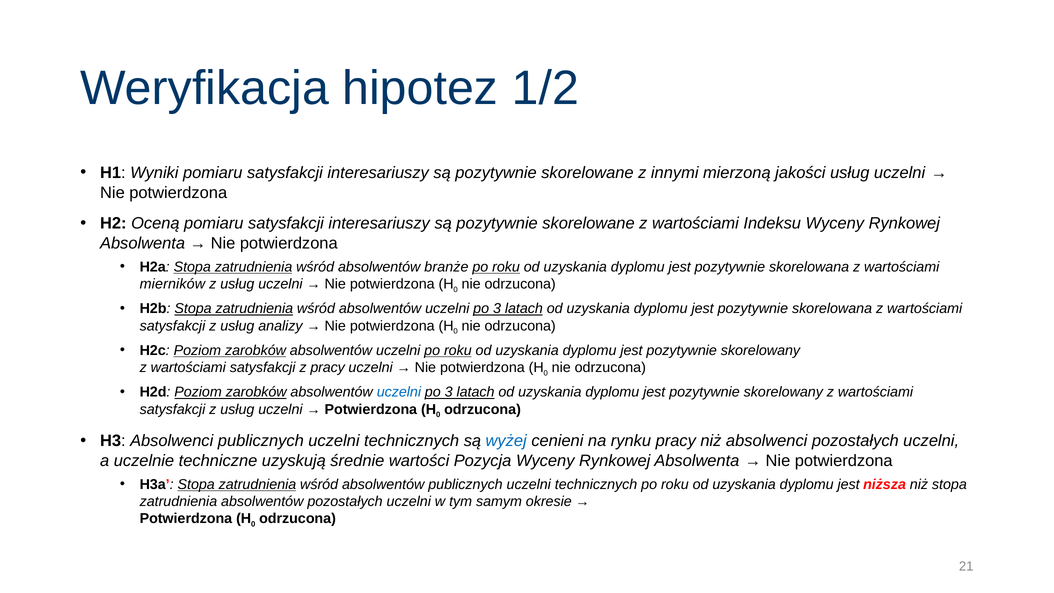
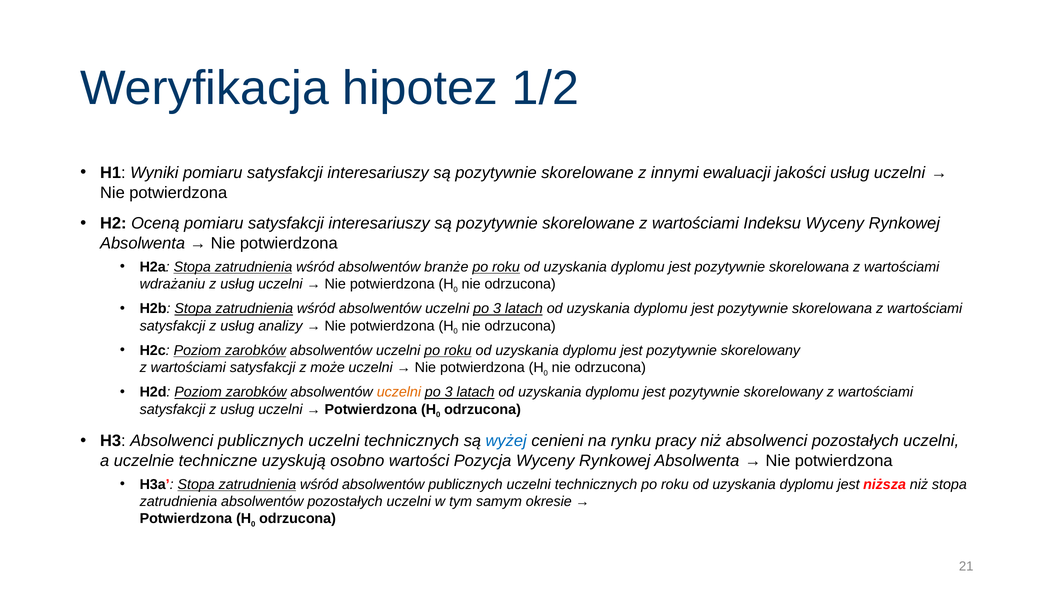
mierzoną: mierzoną -> ewaluacji (737, 173)
mierników: mierników -> wdrażaniu (172, 284)
z pracy: pracy -> może (328, 367)
uczelni colour: blue -> orange (399, 392)
średnie: średnie -> osobno (357, 461)
